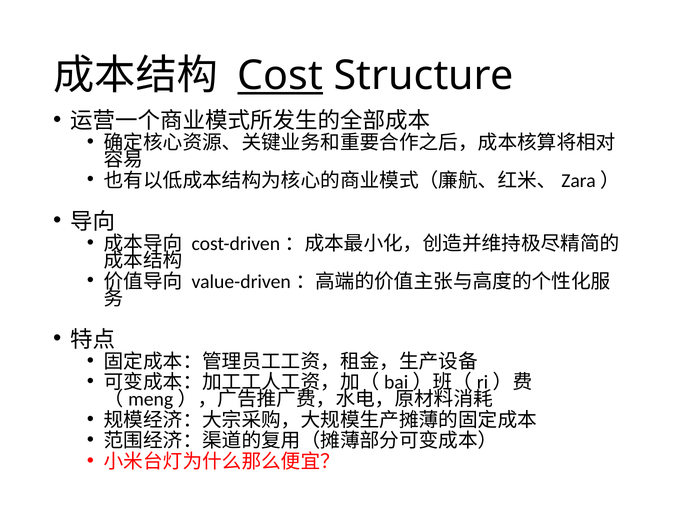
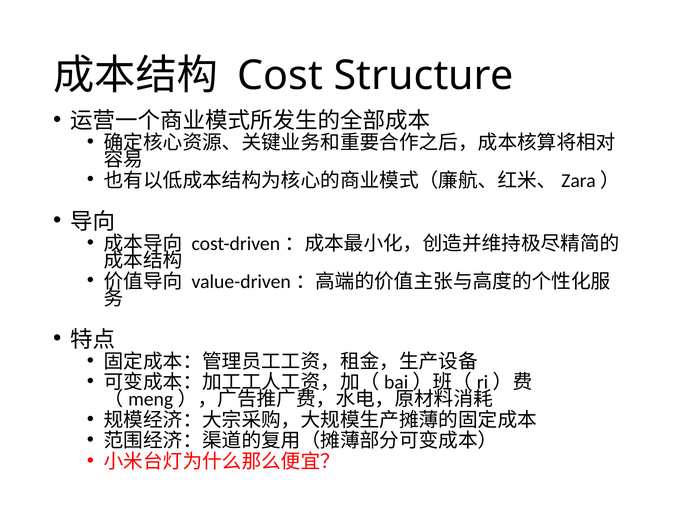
Cost underline: present -> none (280, 76)
